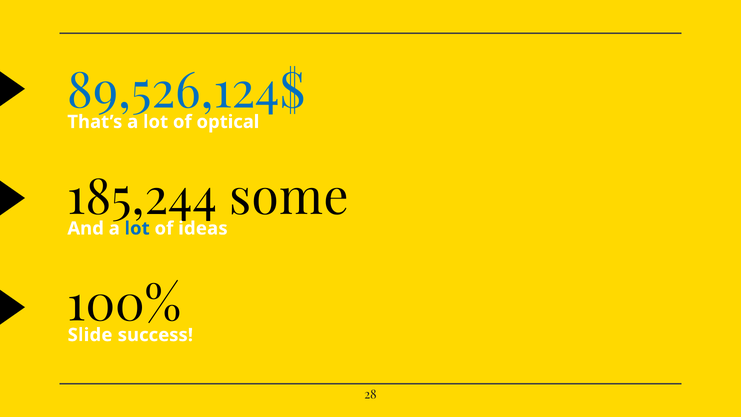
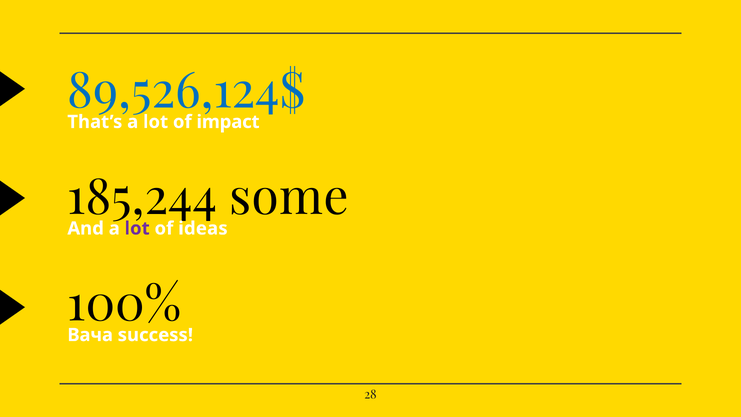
optical: optical -> impact (228, 122)
lot colour: blue -> purple (137, 228)
Slide: Slide -> Вача (90, 335)
